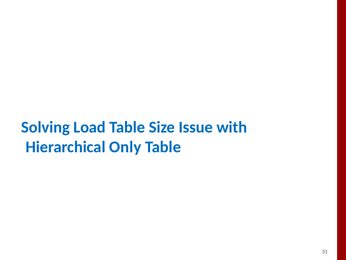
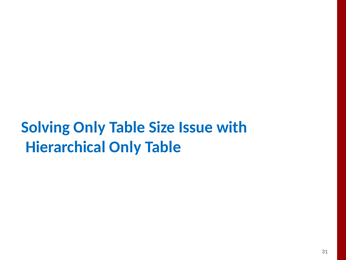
Solving Load: Load -> Only (89, 127)
